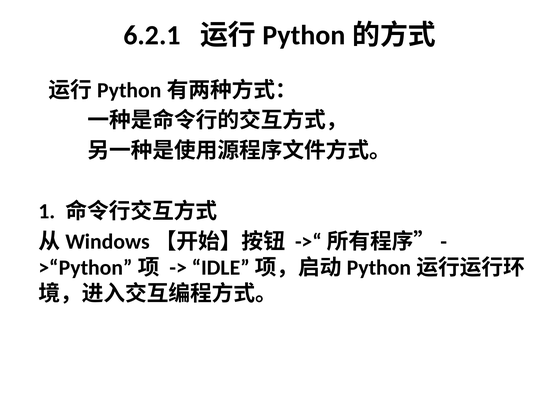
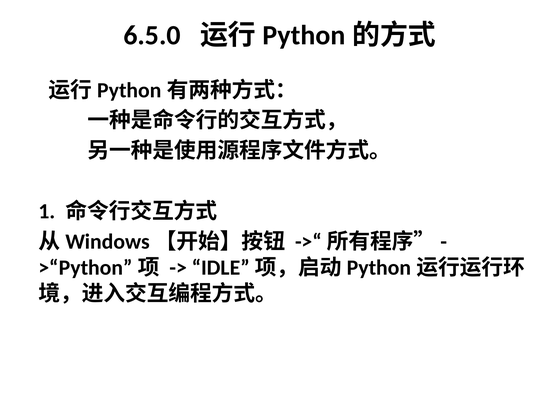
6.2.1: 6.2.1 -> 6.5.0 (152, 35)
